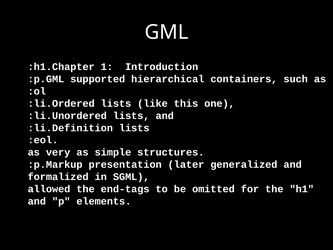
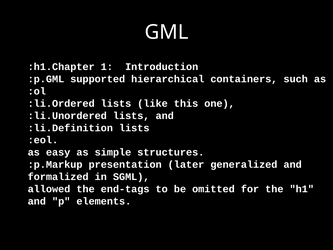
very: very -> easy (58, 152)
